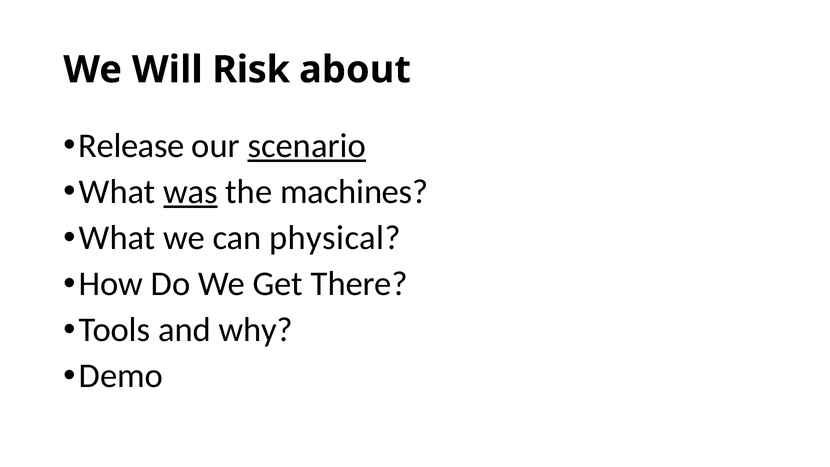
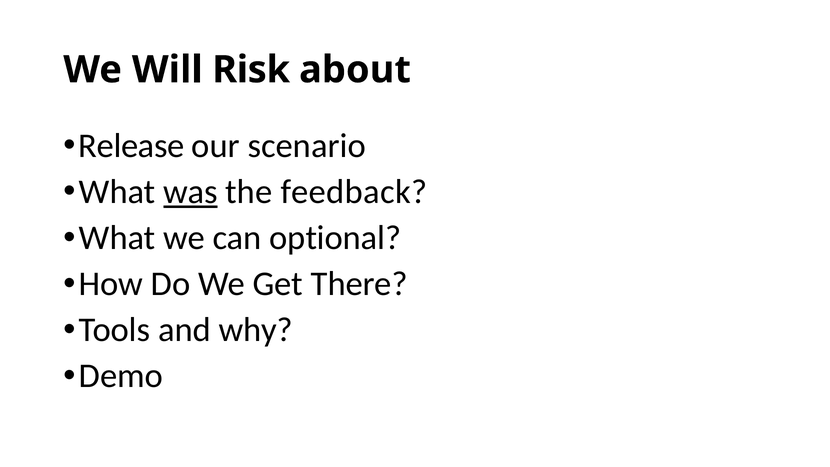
scenario underline: present -> none (307, 146)
machines: machines -> feedback (354, 192)
physical: physical -> optional (335, 238)
